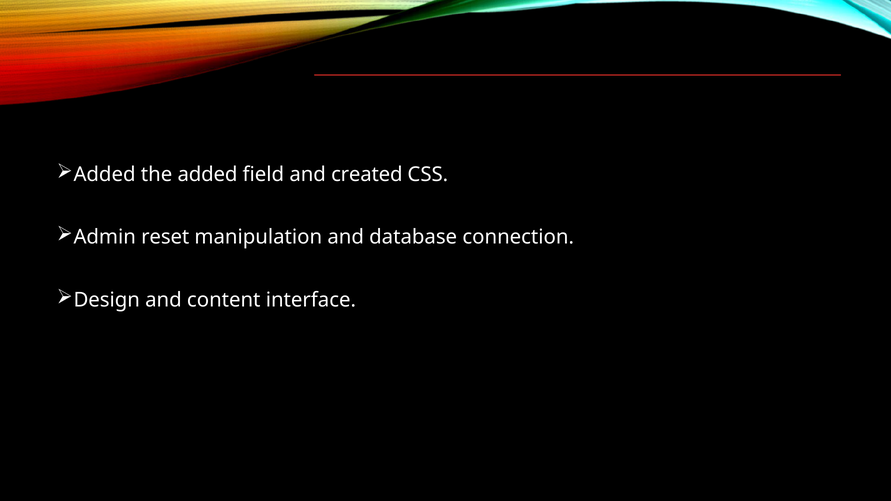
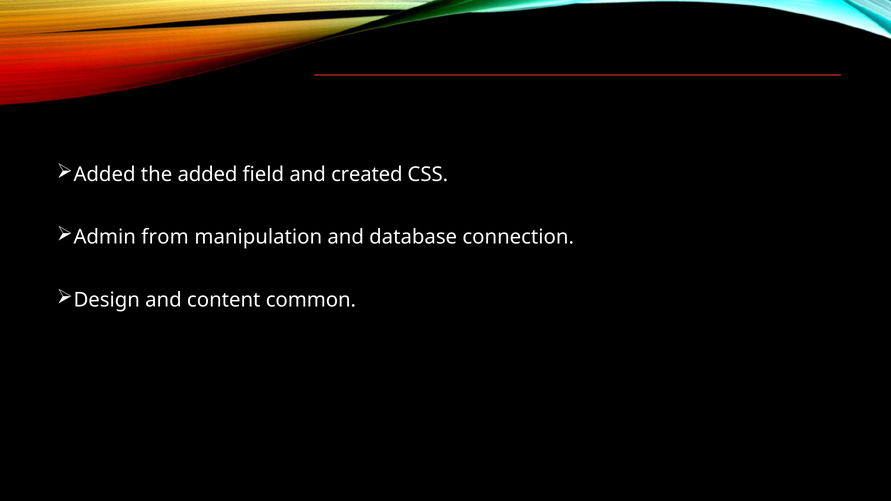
reset: reset -> from (165, 237)
interface: interface -> common (311, 300)
